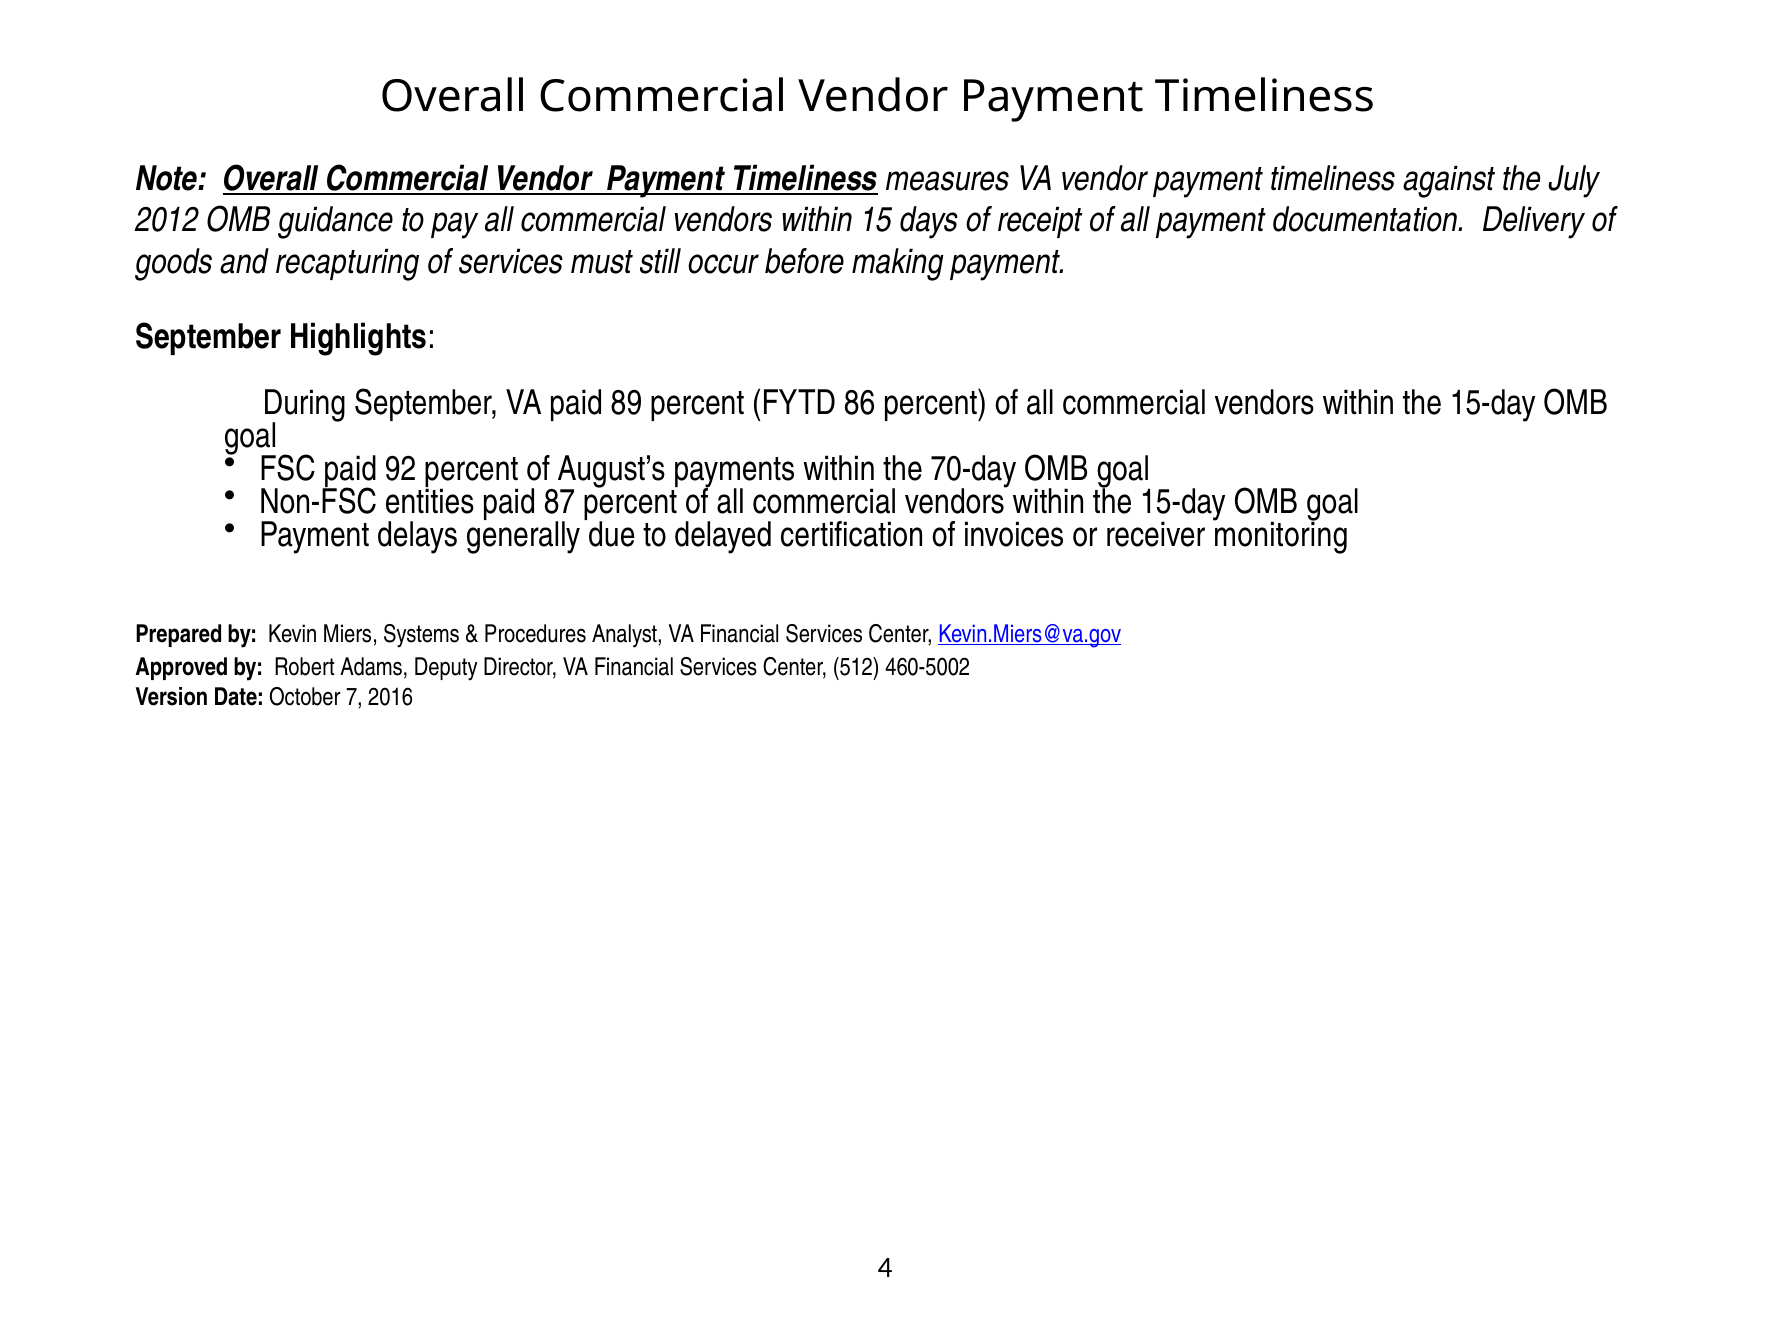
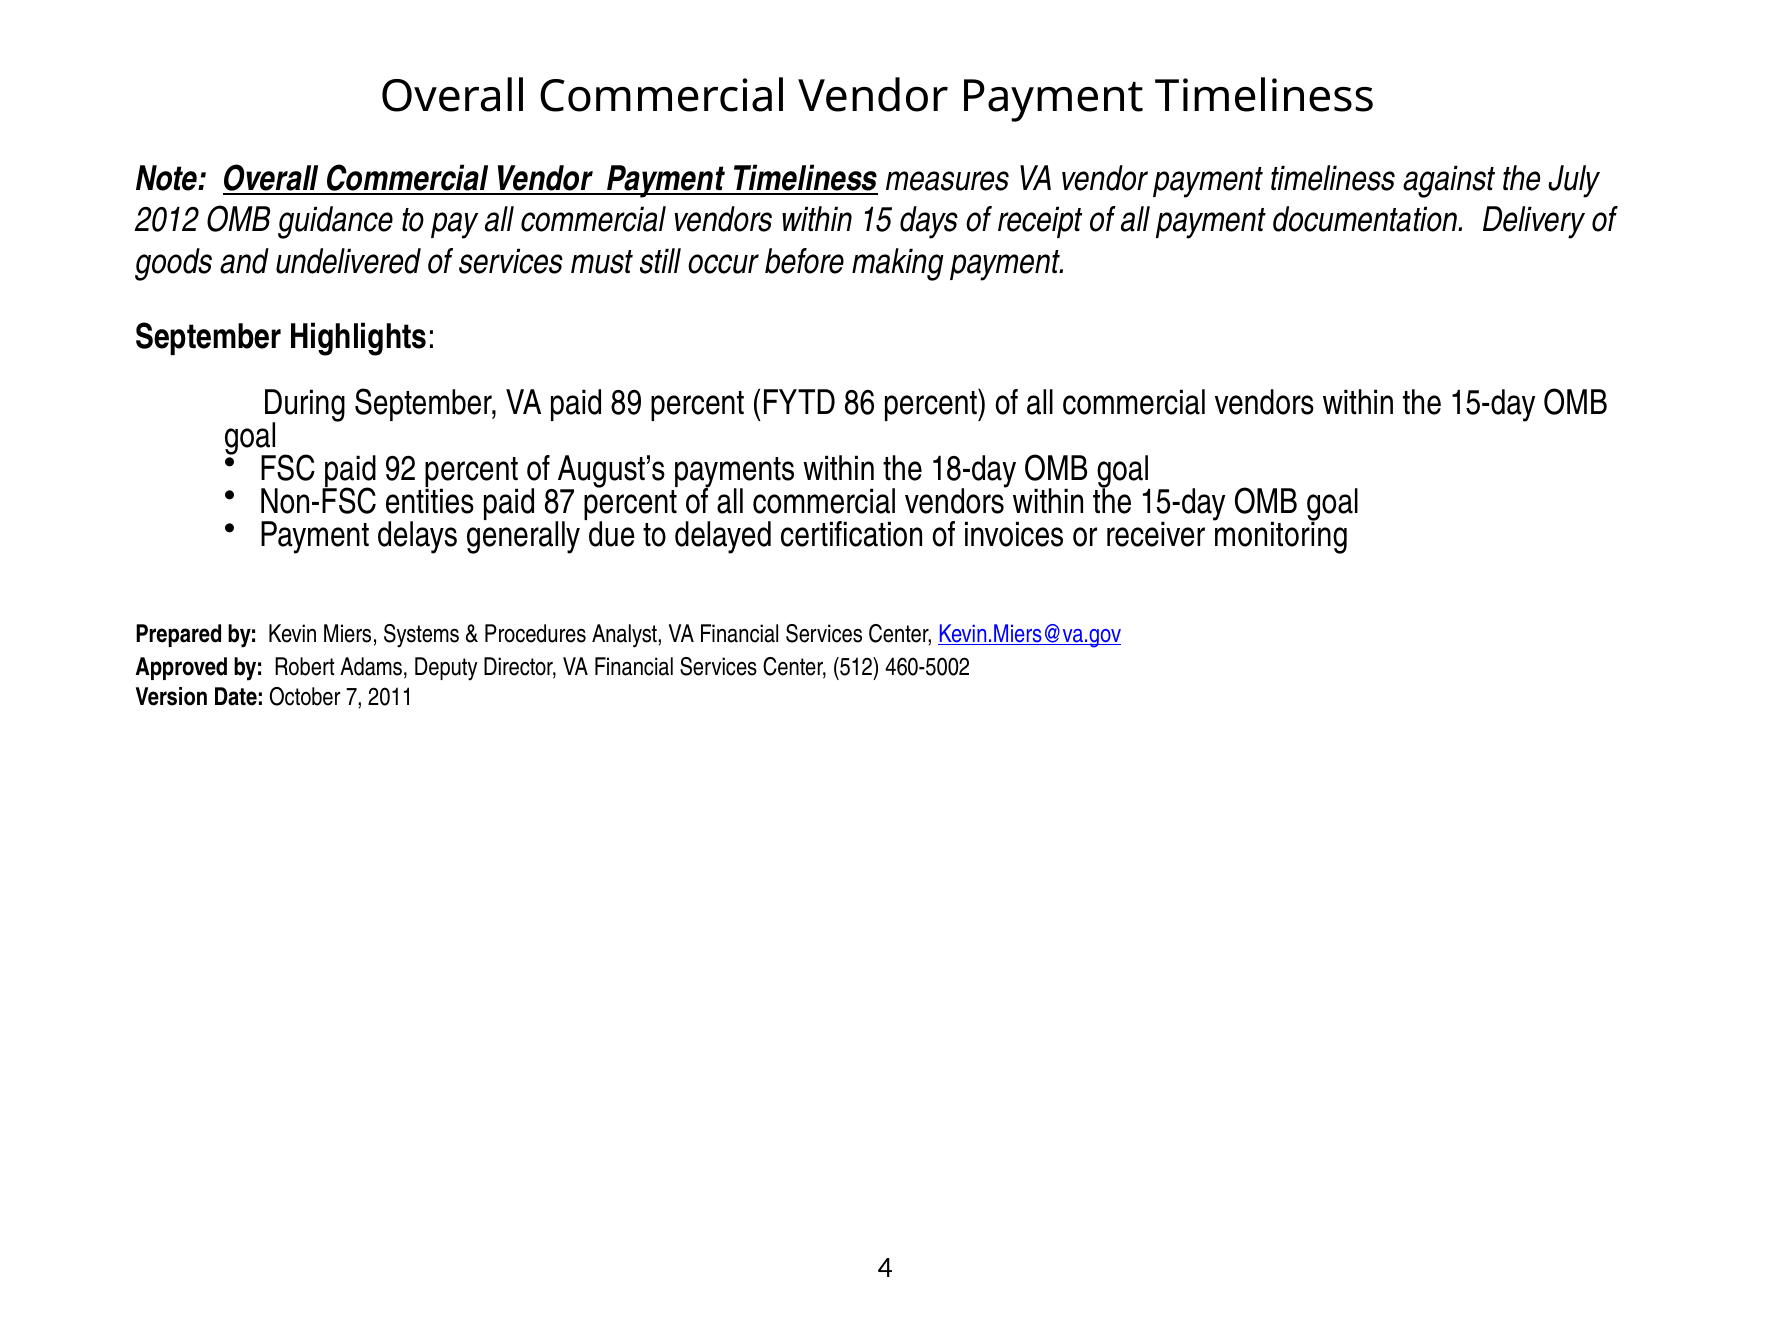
recapturing: recapturing -> undelivered (347, 262)
70-day: 70-day -> 18-day (974, 469)
2016: 2016 -> 2011 (391, 697)
